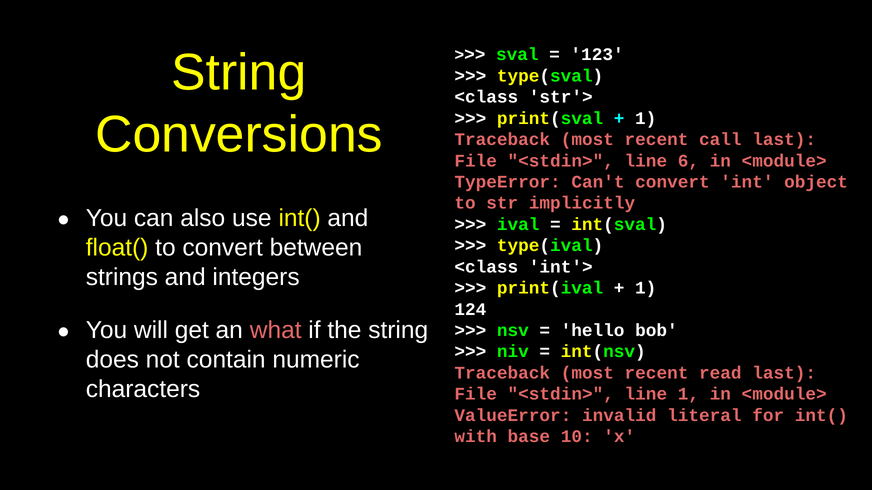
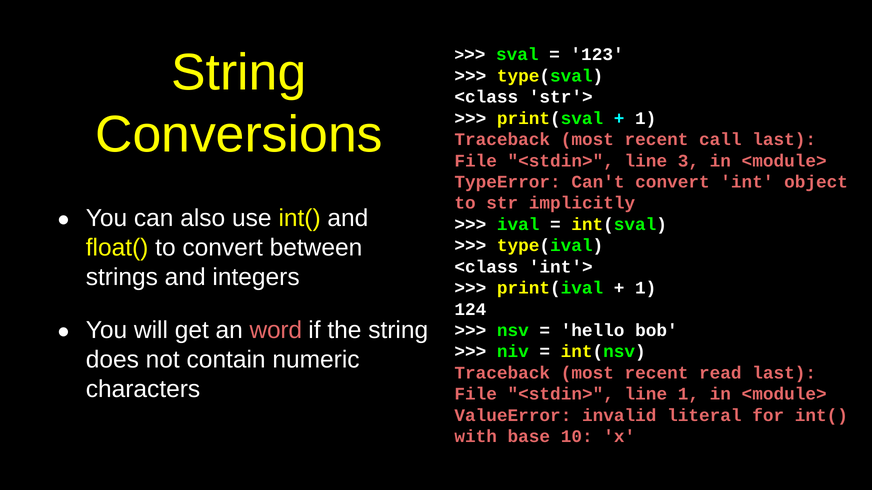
6: 6 -> 3 (688, 161)
what: what -> word (276, 331)
